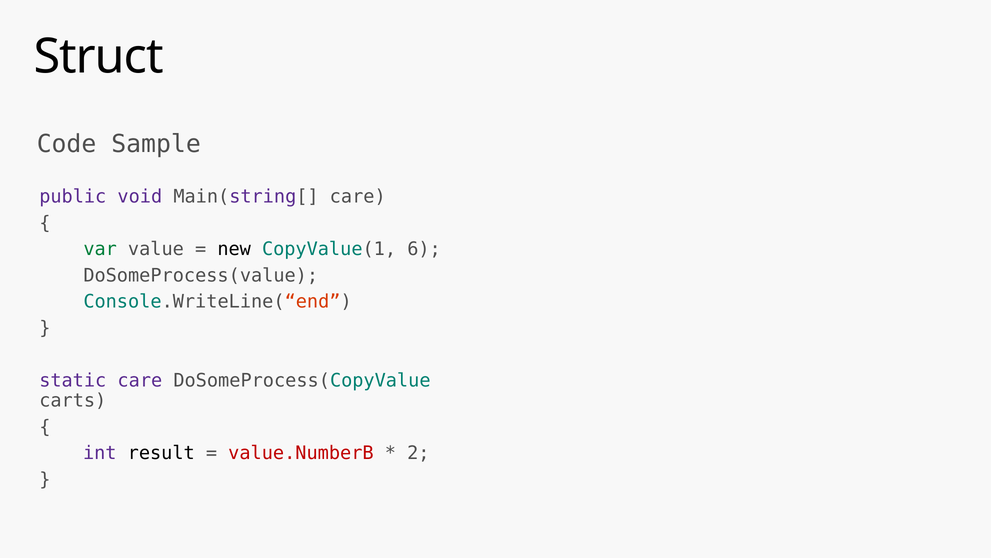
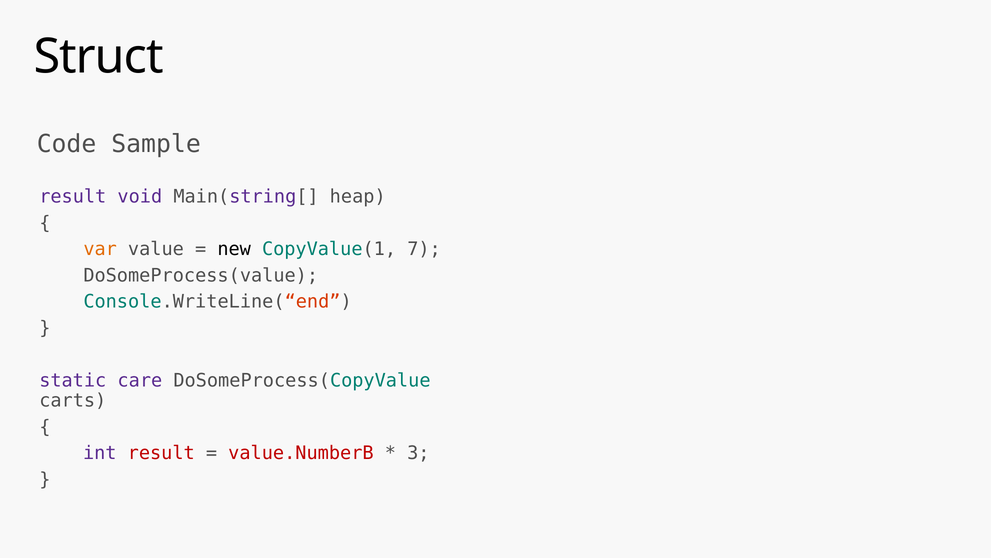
public: public -> result (73, 196)
Main(string[ care: care -> heap (358, 196)
var colour: green -> orange (100, 249)
6: 6 -> 7 (424, 249)
result colour: black -> red (161, 453)
2: 2 -> 3 (418, 453)
